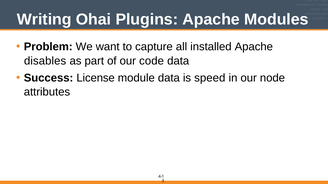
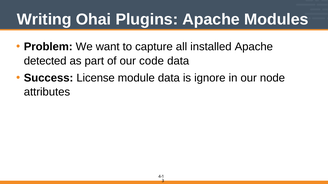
disables: disables -> detected (45, 61)
speed: speed -> ignore (210, 78)
